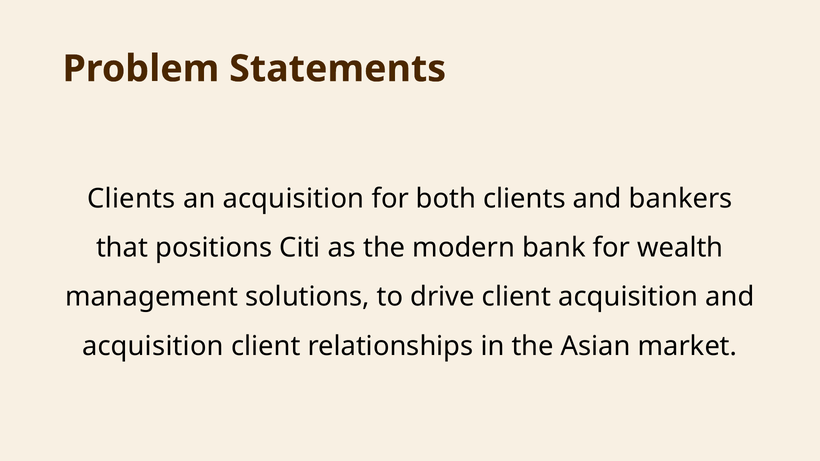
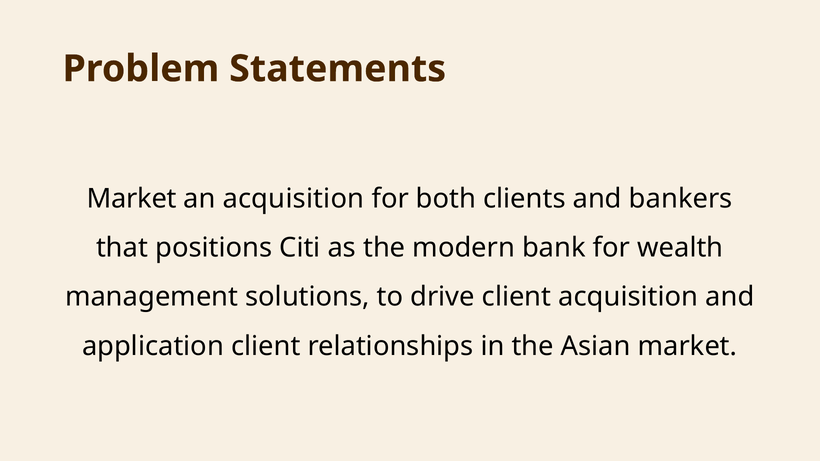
Clients: Clients -> Market (132, 199)
acquisition: acquisition -> application (153, 346)
